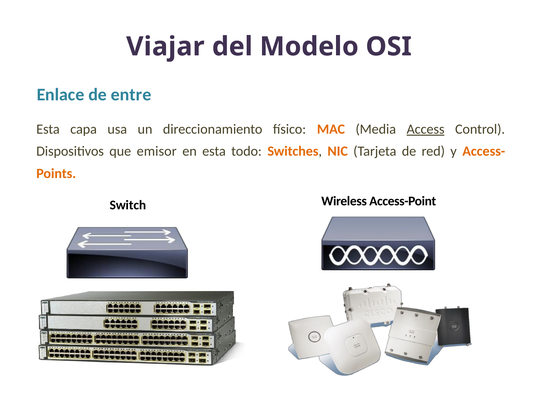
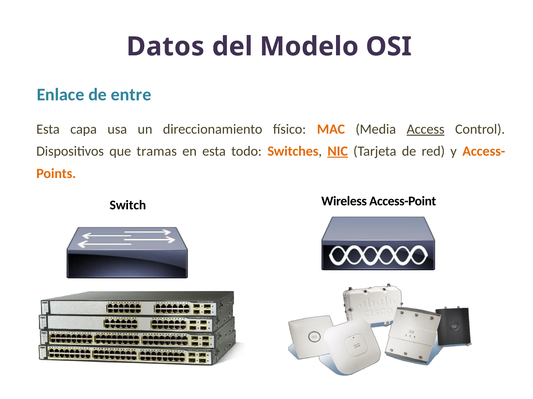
Viajar: Viajar -> Datos (165, 47)
emisor: emisor -> tramas (157, 152)
NIC underline: none -> present (338, 152)
